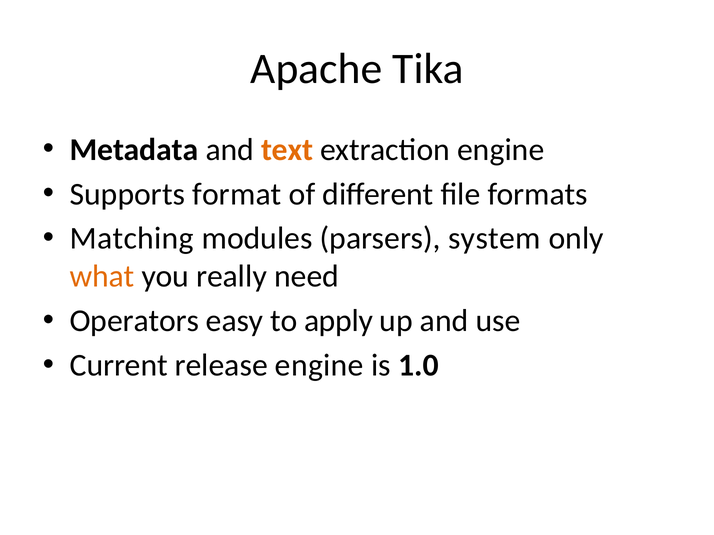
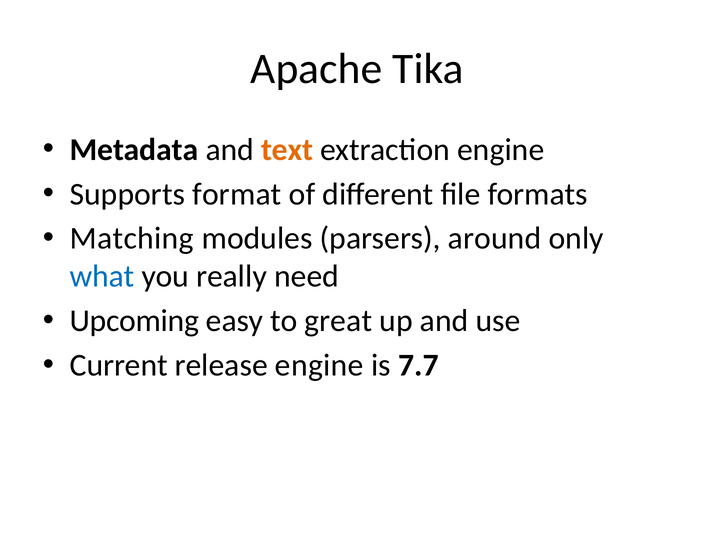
system: system -> around (495, 239)
what colour: orange -> blue (102, 277)
Operators: Operators -> Upcoming (134, 321)
apply: apply -> great (338, 321)
1.0: 1.0 -> 7.7 (419, 366)
